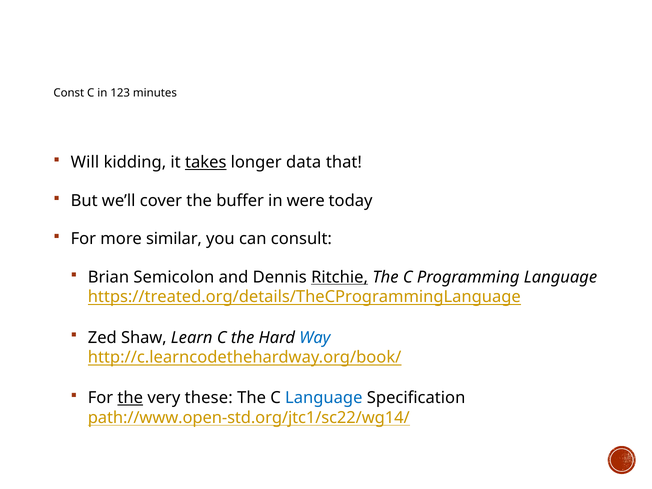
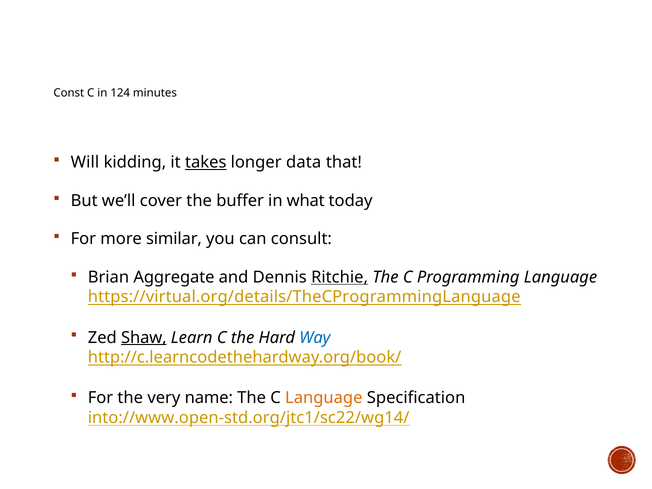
123: 123 -> 124 (120, 93)
were: were -> what (306, 201)
Semicolon: Semicolon -> Aggregate (174, 277)
https://treated.org/details/TheCProgrammingLanguage: https://treated.org/details/TheCProgrammingLanguage -> https://virtual.org/details/TheCProgrammingLanguage (304, 297)
Shaw underline: none -> present (144, 338)
the underline: present -> none (130, 398)
these: these -> name (209, 398)
Language colour: blue -> orange (324, 398)
path://www.open-std.org/jtc1/sc22/wg14/: path://www.open-std.org/jtc1/sc22/wg14/ -> into://www.open-std.org/jtc1/sc22/wg14/ (249, 418)
